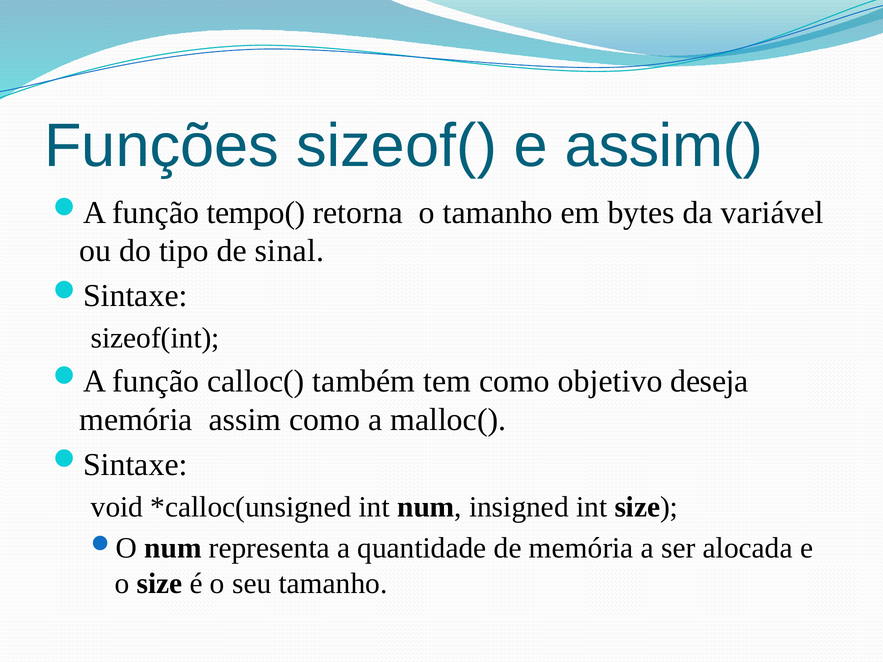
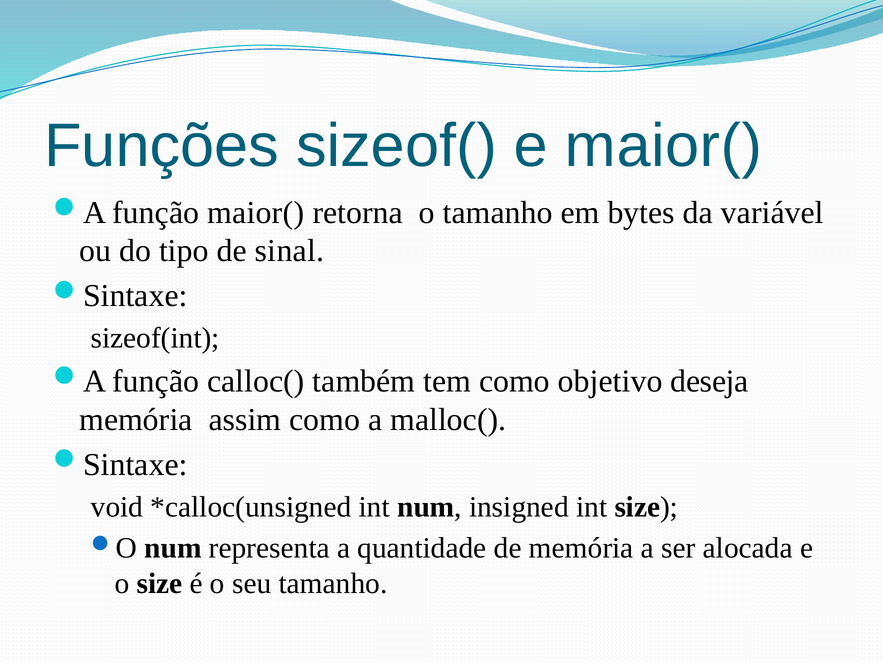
e assim(: assim( -> maior( (663, 146)
função tempo(: tempo( -> maior( (256, 213)
